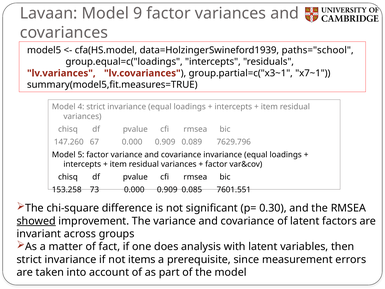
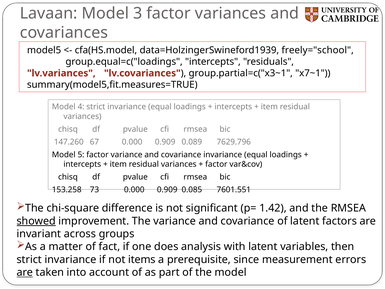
9: 9 -> 3 (138, 13)
paths="school: paths="school -> freely="school (318, 50)
0.30: 0.30 -> 1.42 (273, 208)
are underline: none -> present (25, 272)
